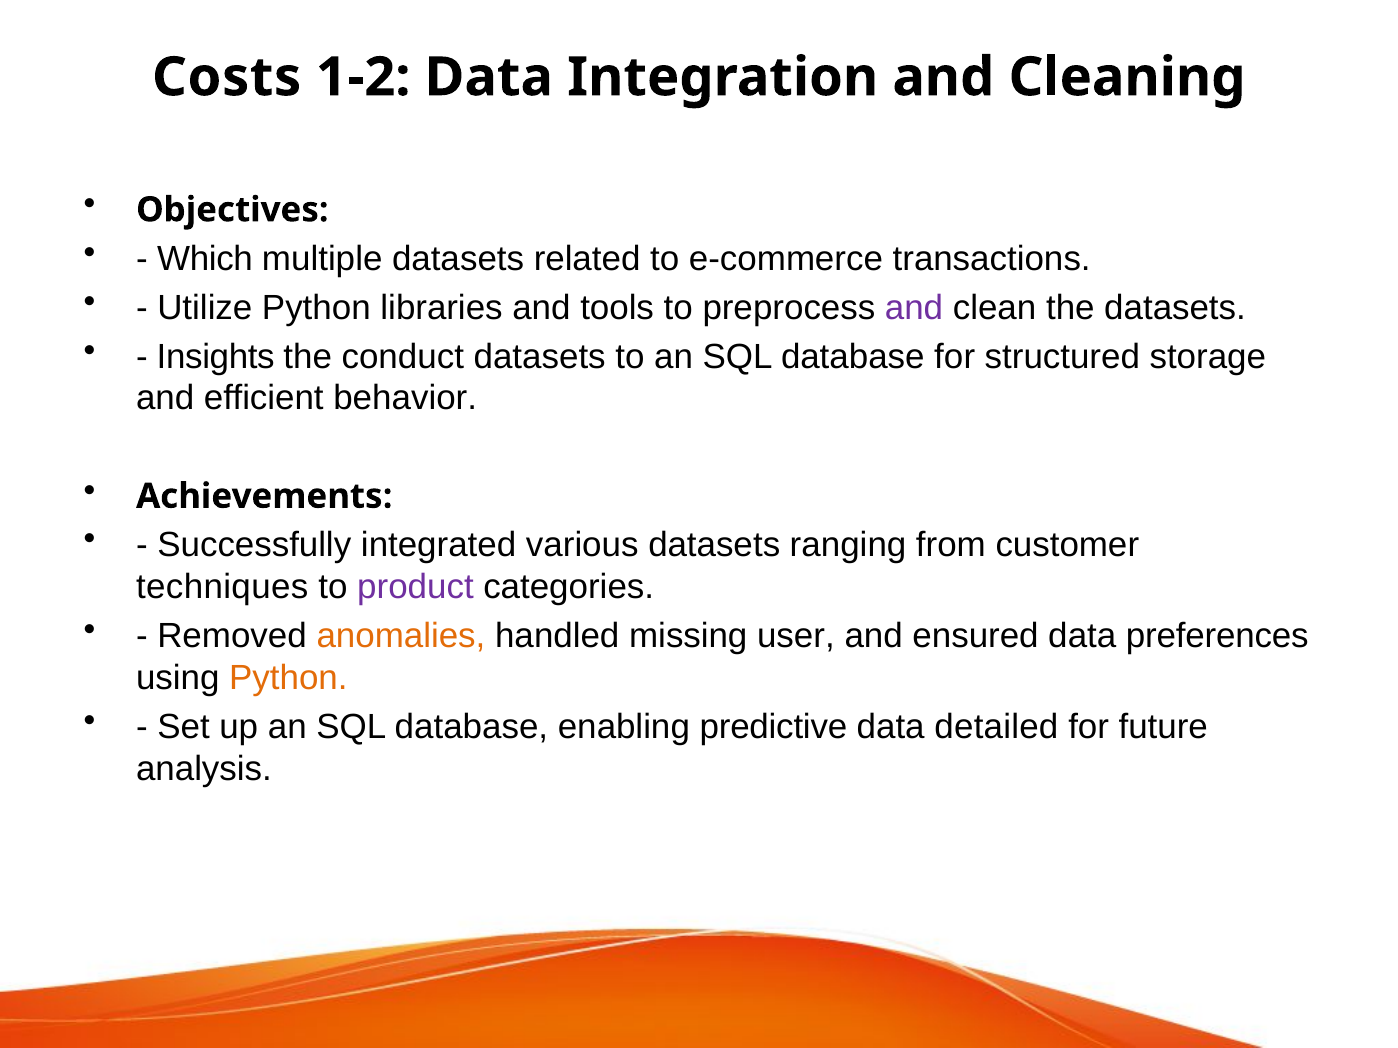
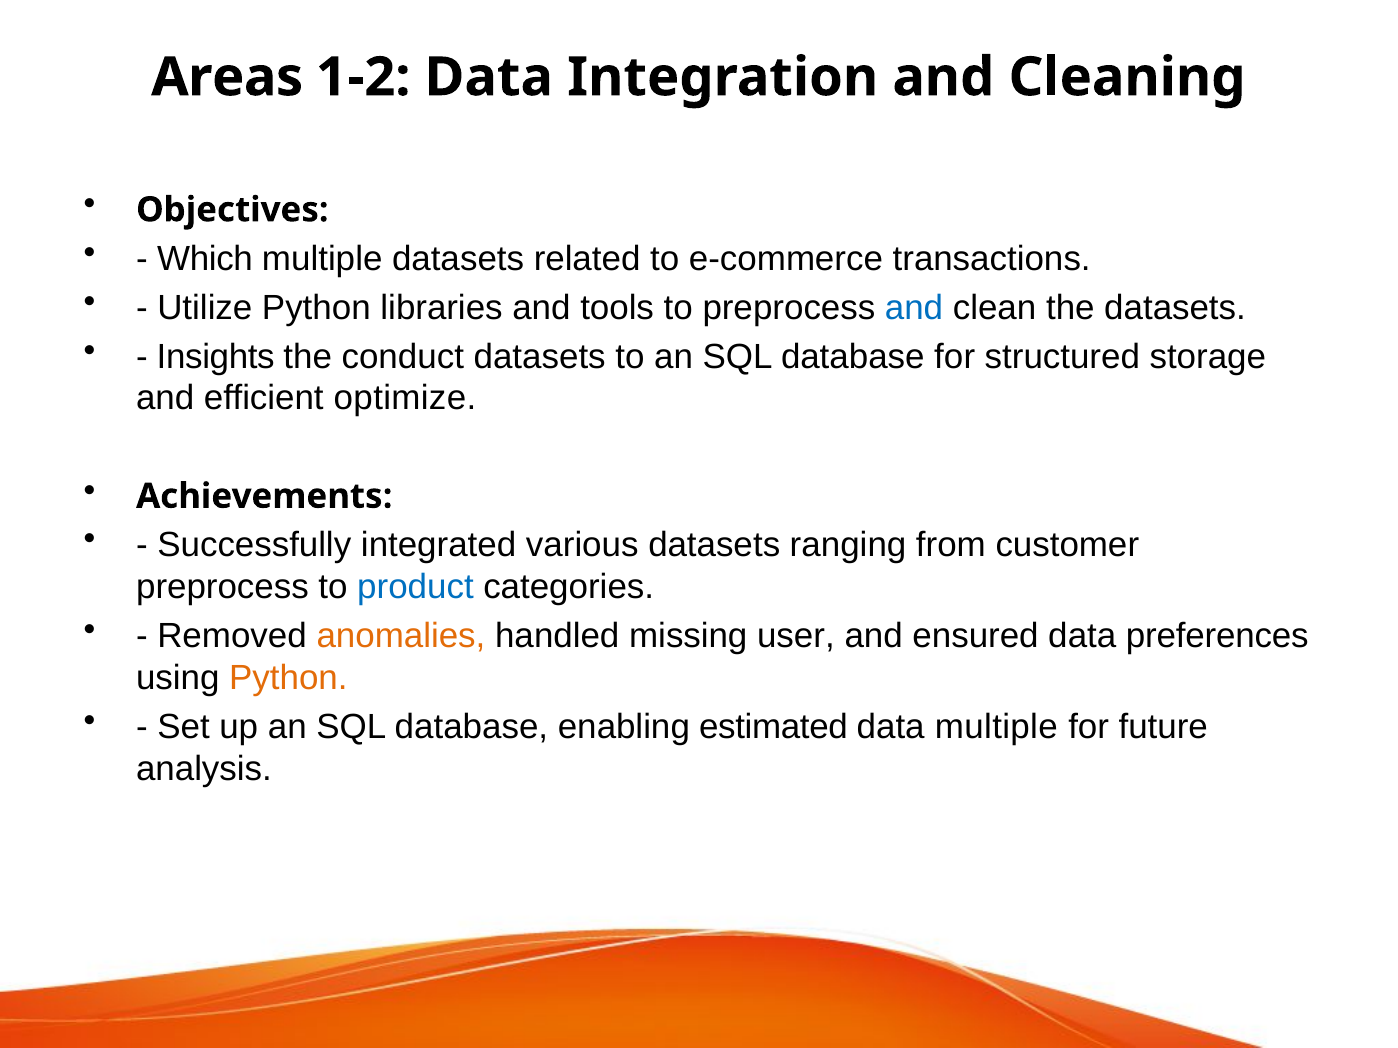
Costs: Costs -> Areas (227, 77)
and colour: purple -> blue (914, 308)
behavior: behavior -> optimize (405, 399)
techniques: techniques -> preprocess (222, 587)
product colour: purple -> blue (415, 587)
predictive: predictive -> estimated (773, 727)
data detailed: detailed -> multiple (996, 727)
